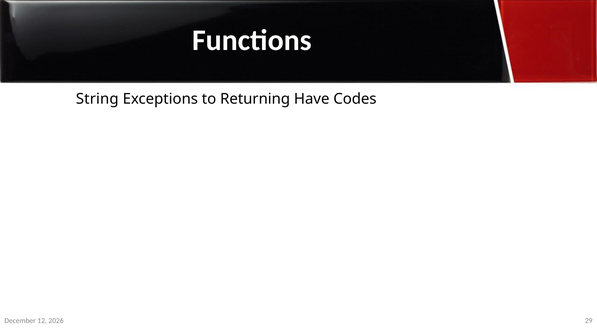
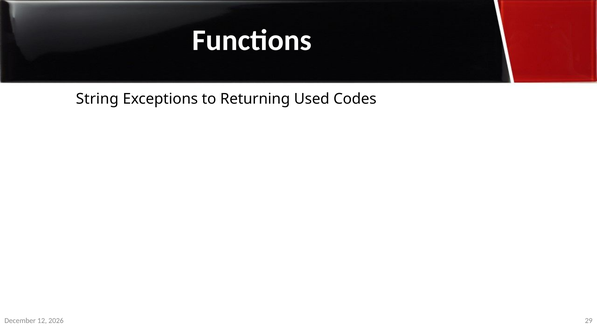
Have: Have -> Used (312, 99)
